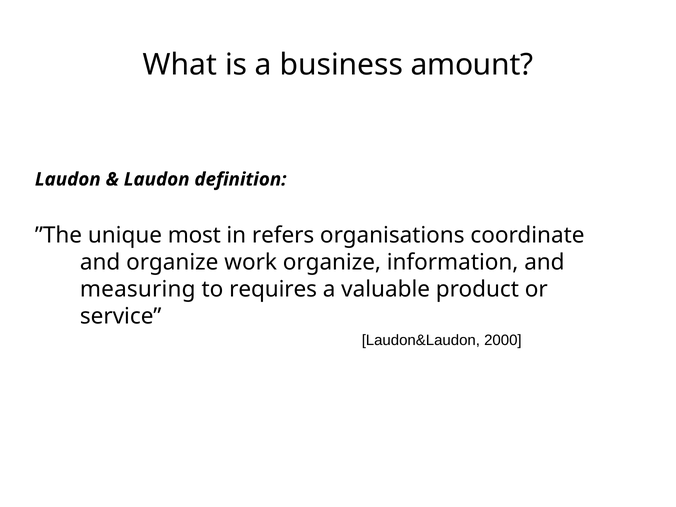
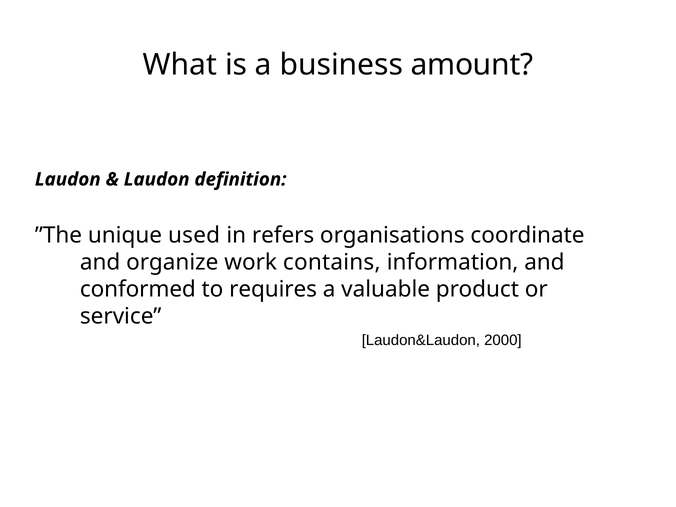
most: most -> used (194, 235)
work organize: organize -> contains (332, 262)
measuring: measuring -> conformed (138, 289)
